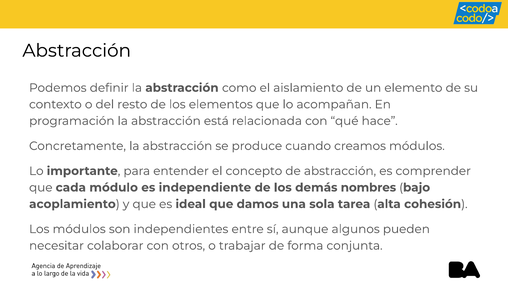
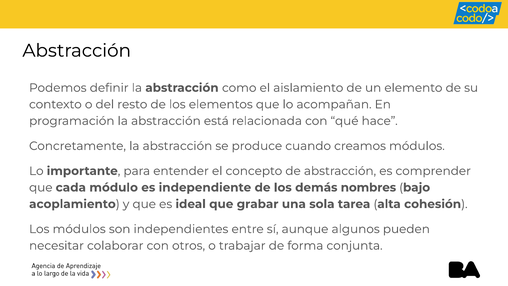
damos: damos -> grabar (258, 204)
